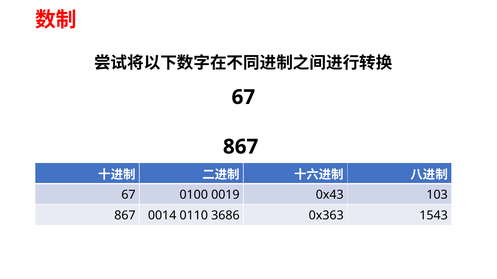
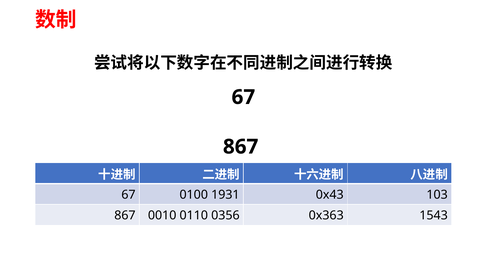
0019: 0019 -> 1931 (225, 195)
0014: 0014 -> 0010 (162, 216)
3686: 3686 -> 0356 (225, 216)
